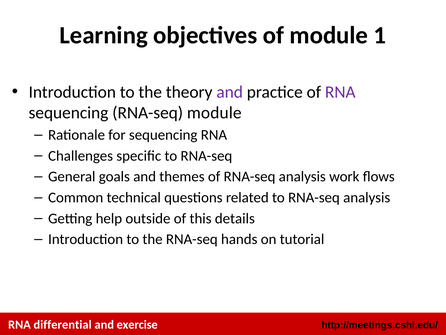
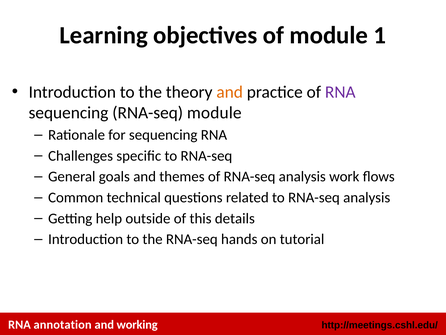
and colour: purple -> orange (230, 92)
differential: differential -> annotation (63, 324)
exercise: exercise -> working (137, 324)
